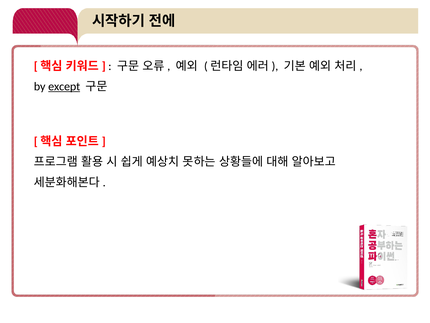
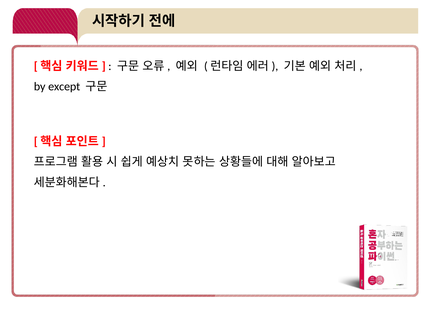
except underline: present -> none (64, 87)
